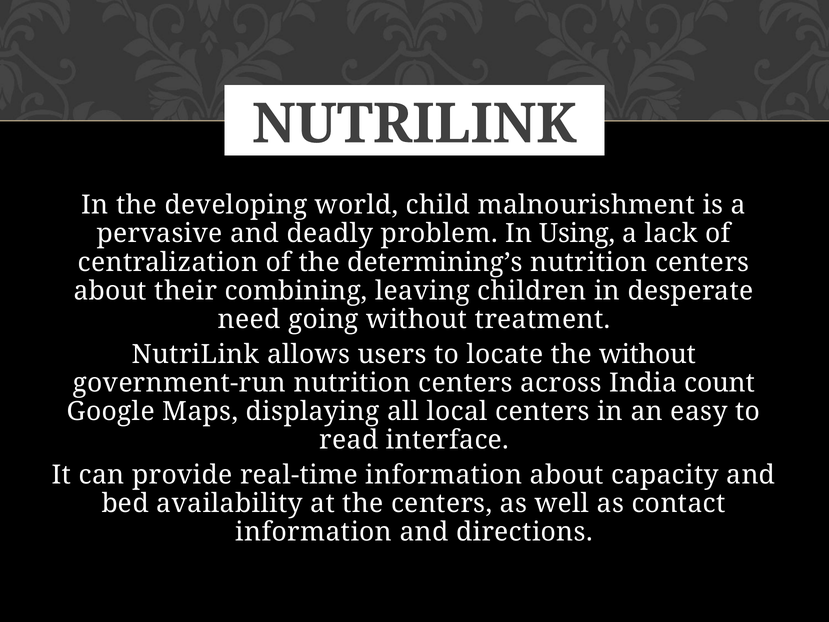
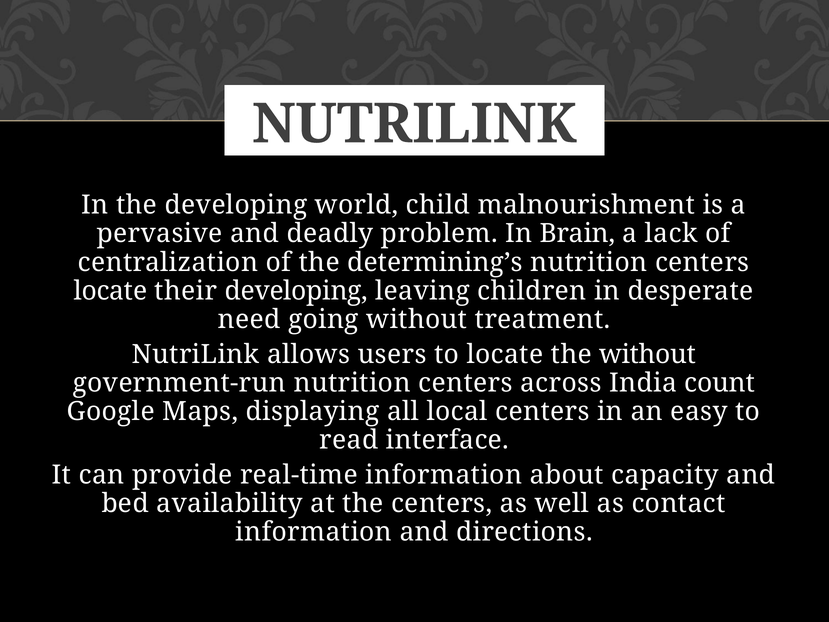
Using: Using -> Brain (577, 234)
about: about -> locate (110, 291)
their combining: combining -> developing (296, 291)
